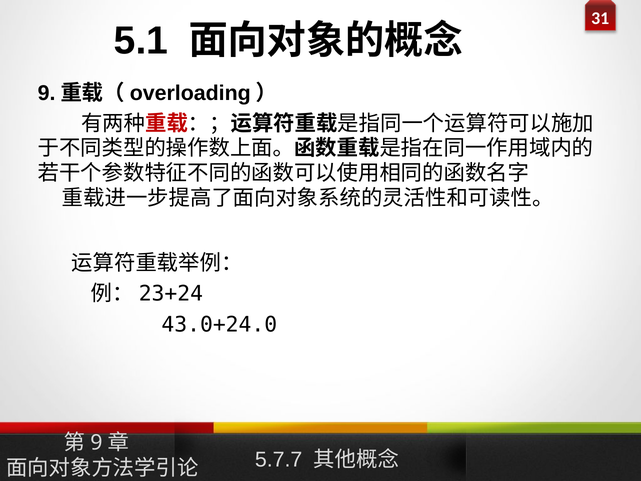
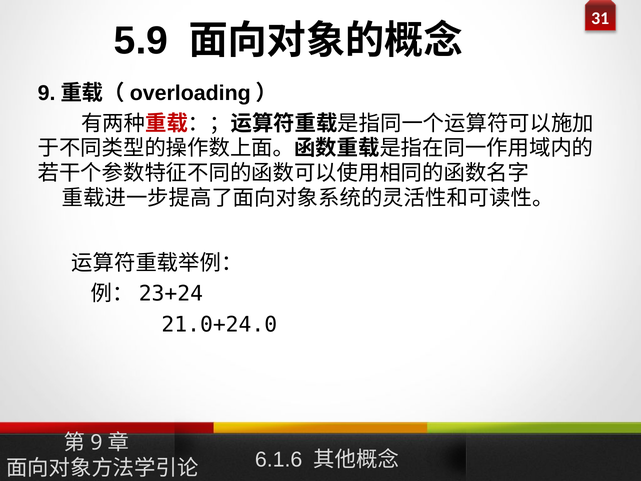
5.1: 5.1 -> 5.9 (141, 41)
43.0+24.0: 43.0+24.0 -> 21.0+24.0 (219, 325)
5.7.7: 5.7.7 -> 6.1.6 (279, 459)
